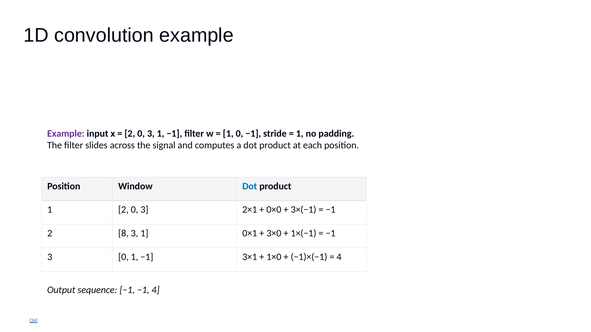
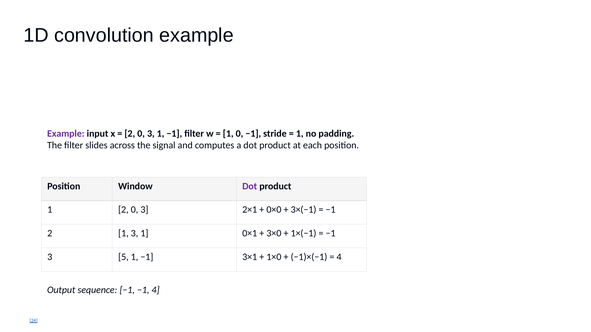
Dot colour: blue -> purple (250, 186)
2 8: 8 -> 1 (123, 234)
3 0: 0 -> 5 (123, 257)
